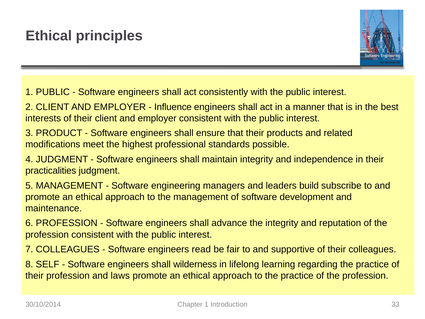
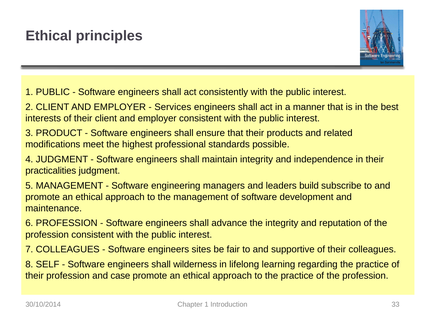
Influence: Influence -> Services (173, 107)
read: read -> sites (201, 249)
laws: laws -> case (120, 275)
